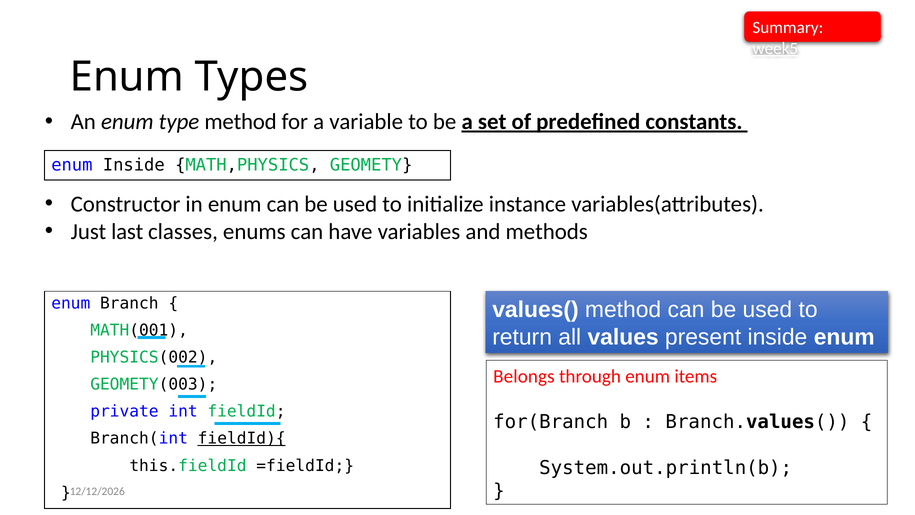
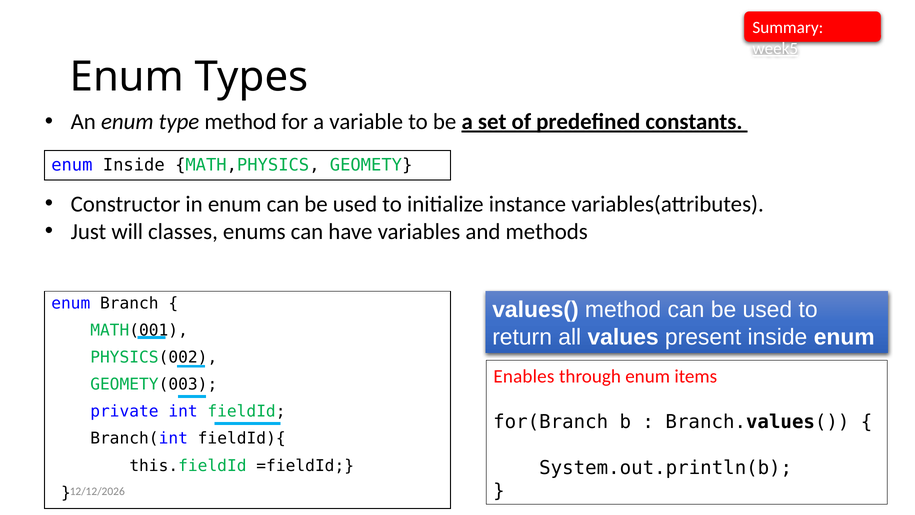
last: last -> will (127, 231)
Belongs: Belongs -> Enables (524, 376)
fieldId){ underline: present -> none (242, 438)
